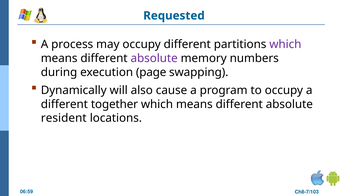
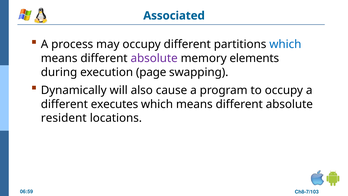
Requested: Requested -> Associated (174, 16)
which colour: purple -> blue (285, 44)
numbers: numbers -> elements (254, 58)
together: together -> executes (115, 104)
